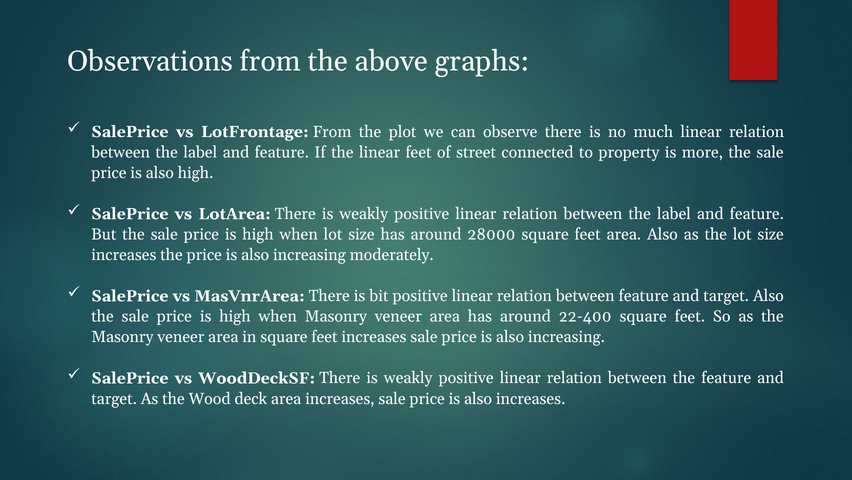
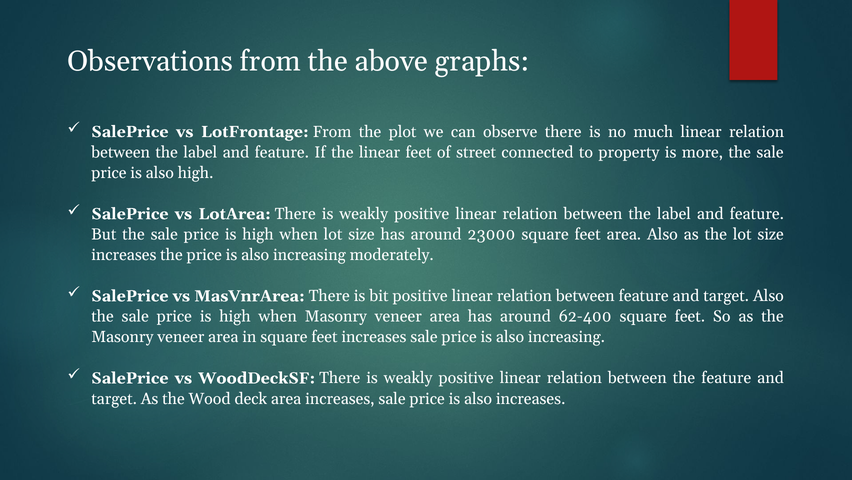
28000: 28000 -> 23000 (491, 234)
22-400: 22-400 -> 62-400 (585, 316)
